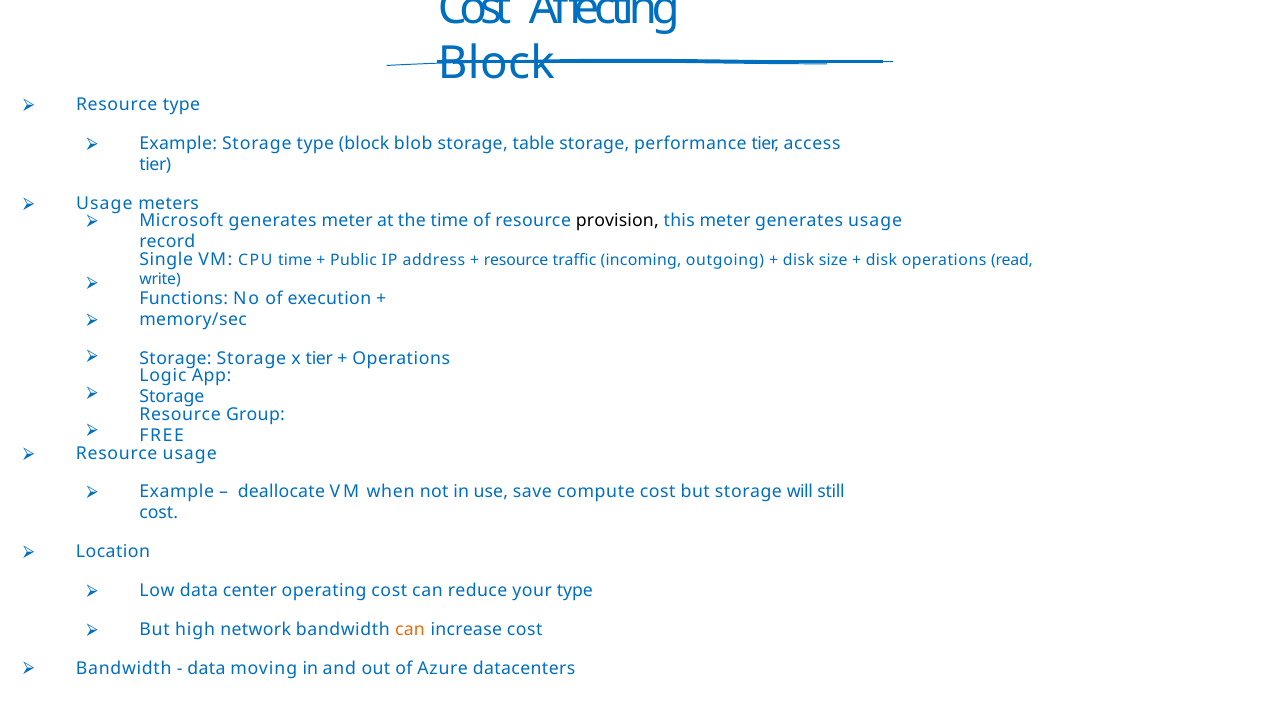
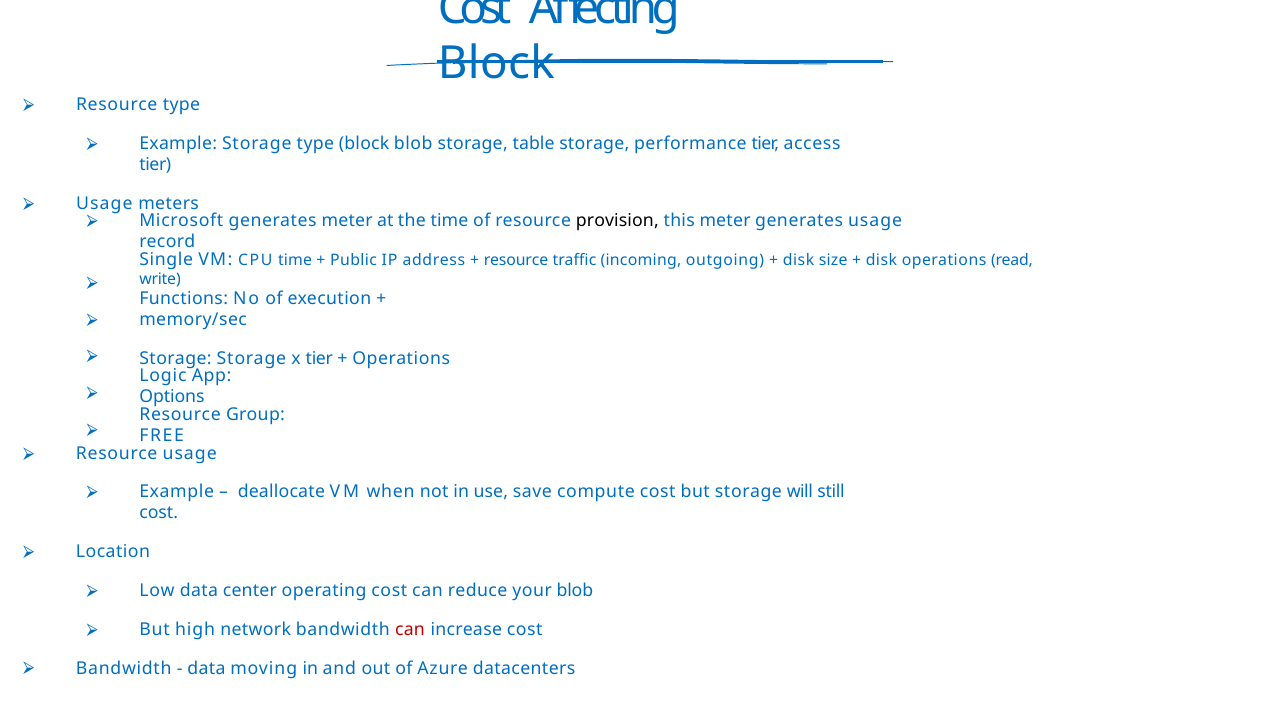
Storage: Storage -> Options (172, 397)
your type: type -> blob (575, 590)
can colour: orange -> red (410, 629)
